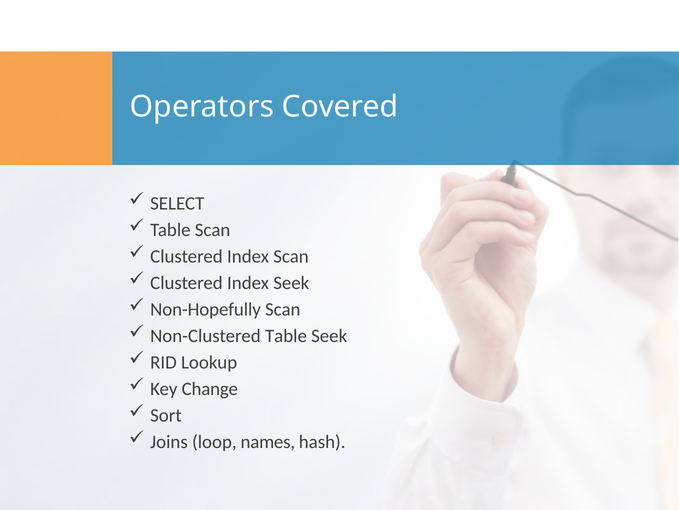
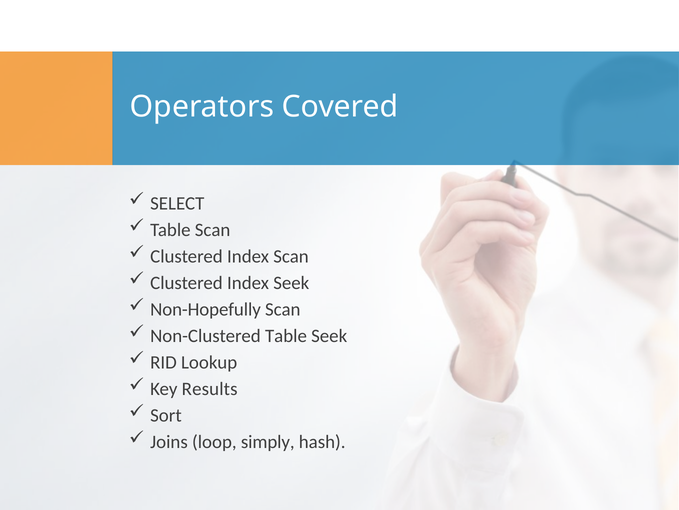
Change: Change -> Results (210, 389)
names: names -> simply (268, 441)
